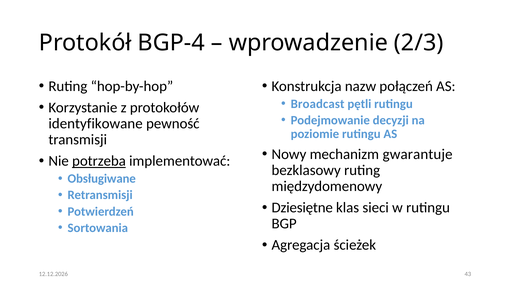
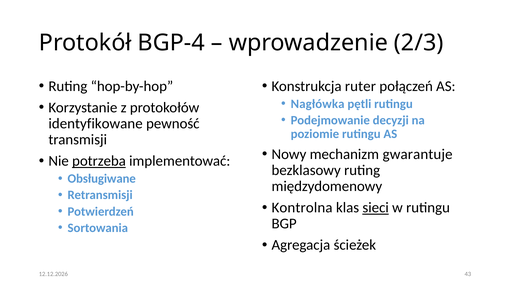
nazw: nazw -> ruter (360, 86)
Broadcast: Broadcast -> Nagłówka (318, 104)
Dziesiętne: Dziesiętne -> Kontrolna (302, 208)
sieci underline: none -> present (376, 208)
